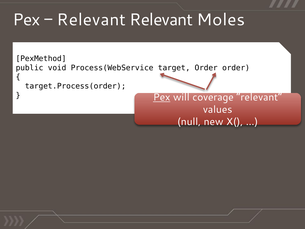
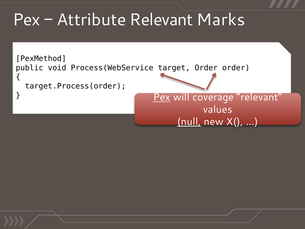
Pex Relevant: Relevant -> Attribute (91, 20)
Moles: Moles -> Marks (221, 20)
null underline: none -> present (189, 122)
